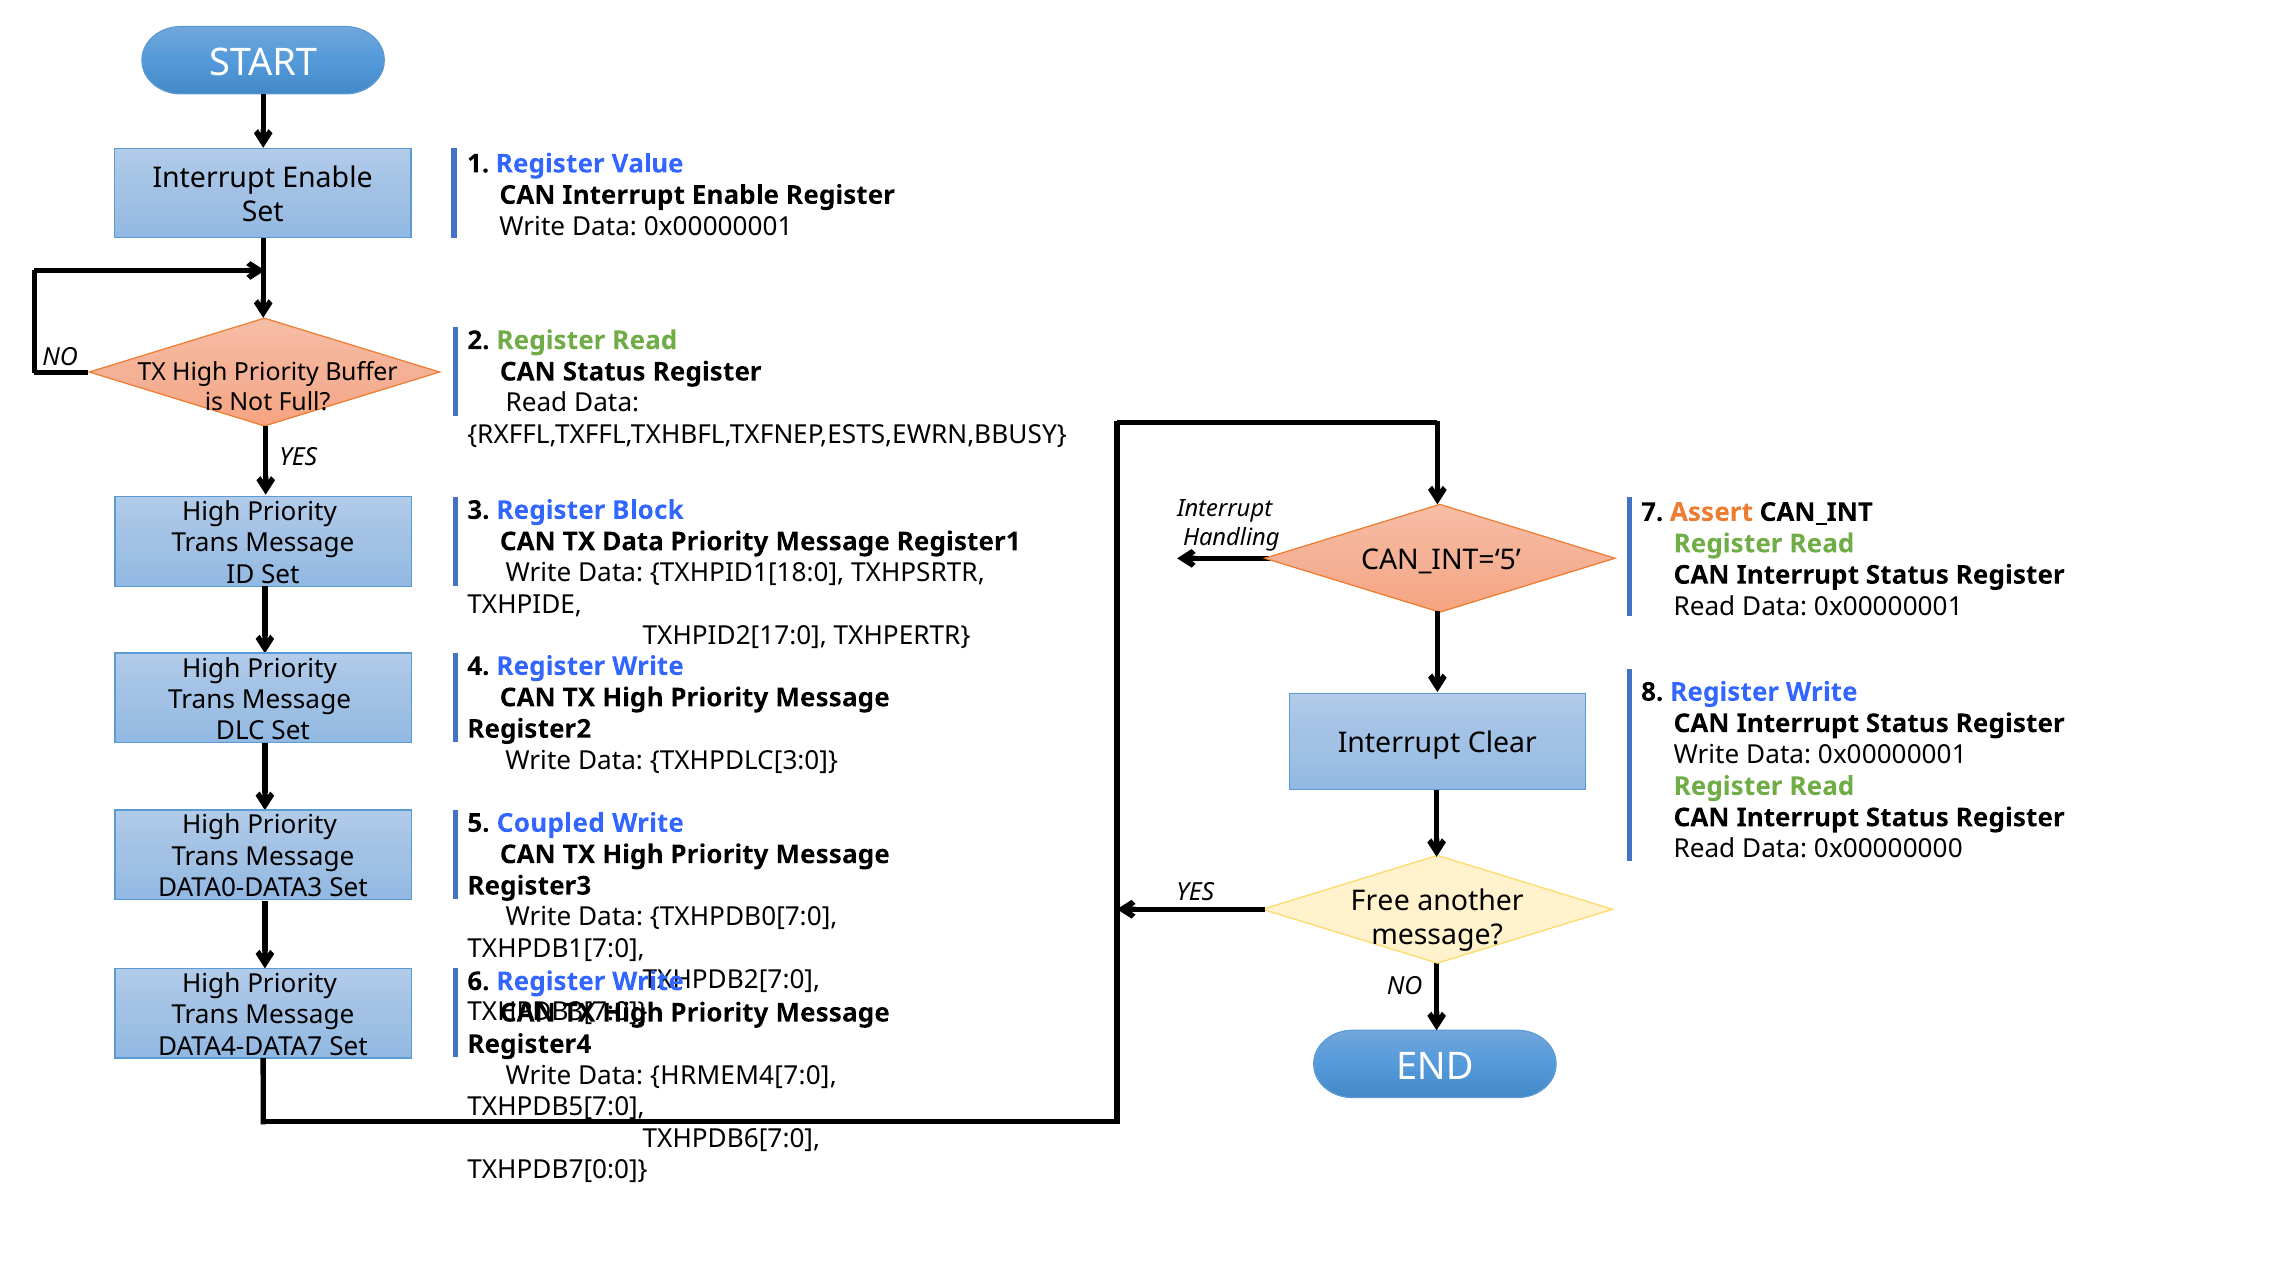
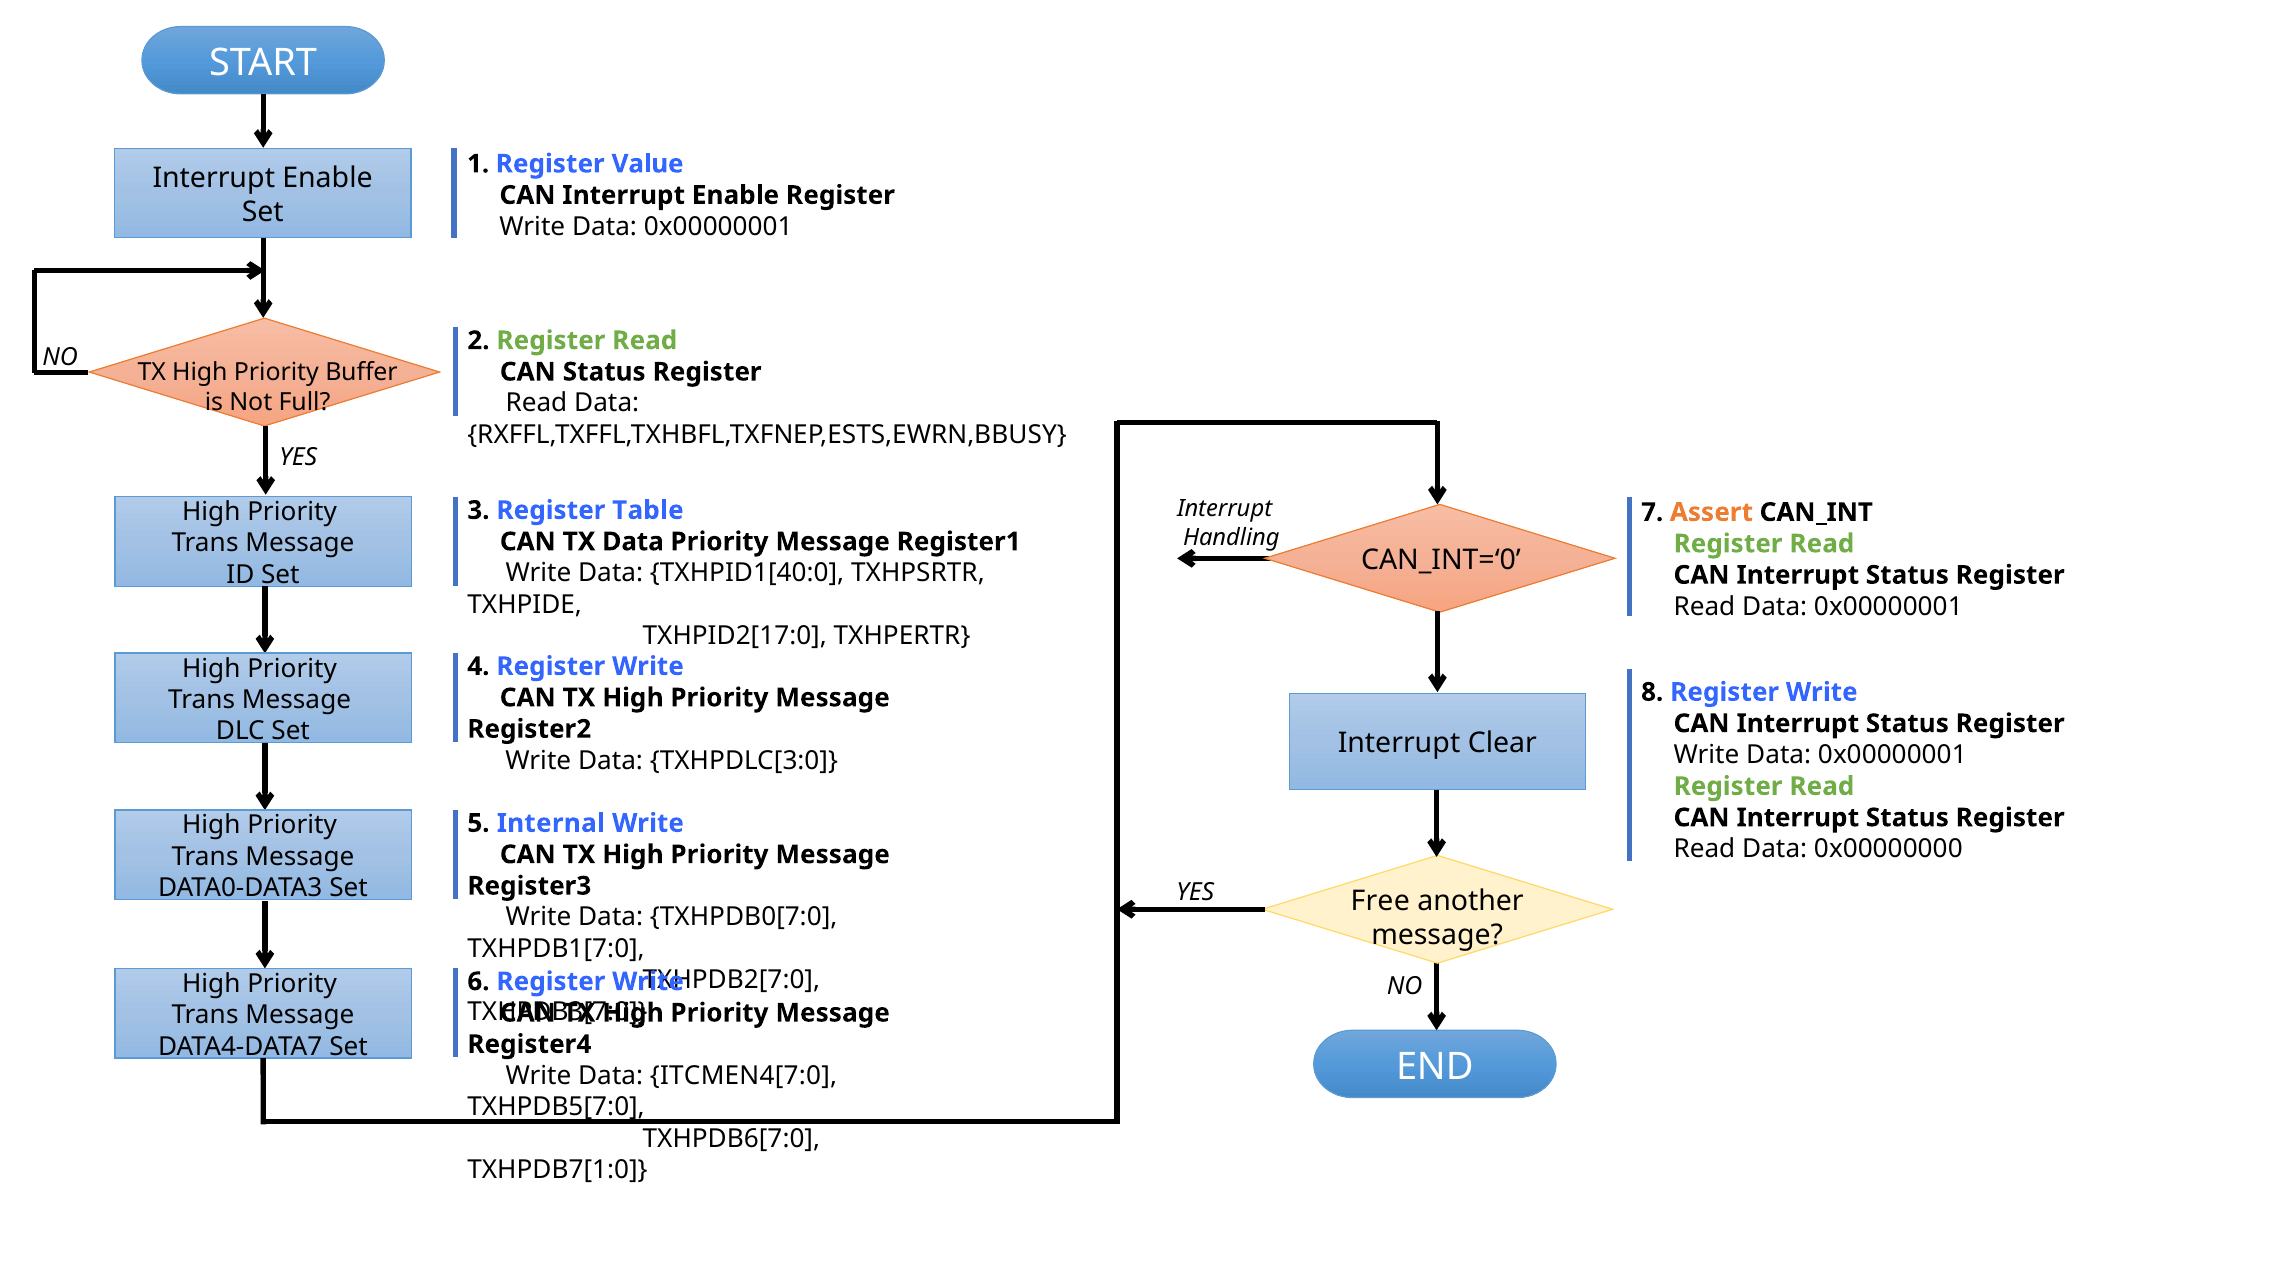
Block: Block -> Table (648, 510)
CAN_INT=‘5: CAN_INT=‘5 -> CAN_INT=‘0 (1441, 560)
TXHPID1[18:0: TXHPID1[18:0 -> TXHPID1[40:0 (747, 573)
Coupled: Coupled -> Internal (551, 823)
HRMEM4[7:0: HRMEM4[7:0 -> ITCMEN4[7:0 (744, 1076)
TXHPDB7[0:0: TXHPDB7[0:0 -> TXHPDB7[1:0 (557, 1170)
